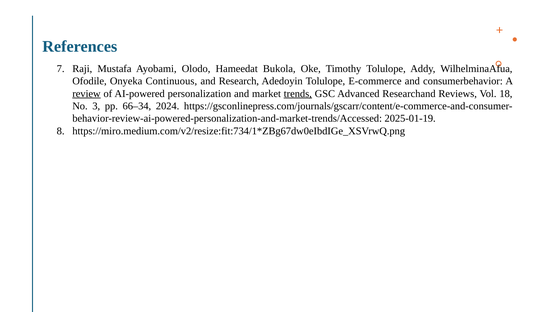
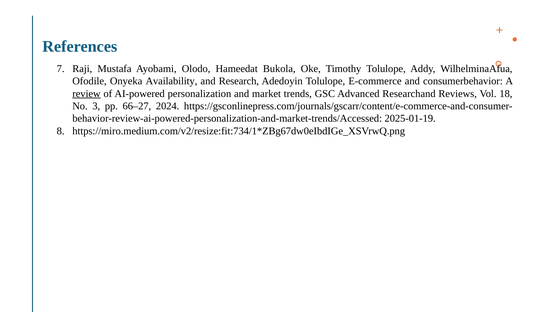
Continuous: Continuous -> Availability (171, 81)
trends underline: present -> none (298, 94)
66–34: 66–34 -> 66–27 (137, 106)
